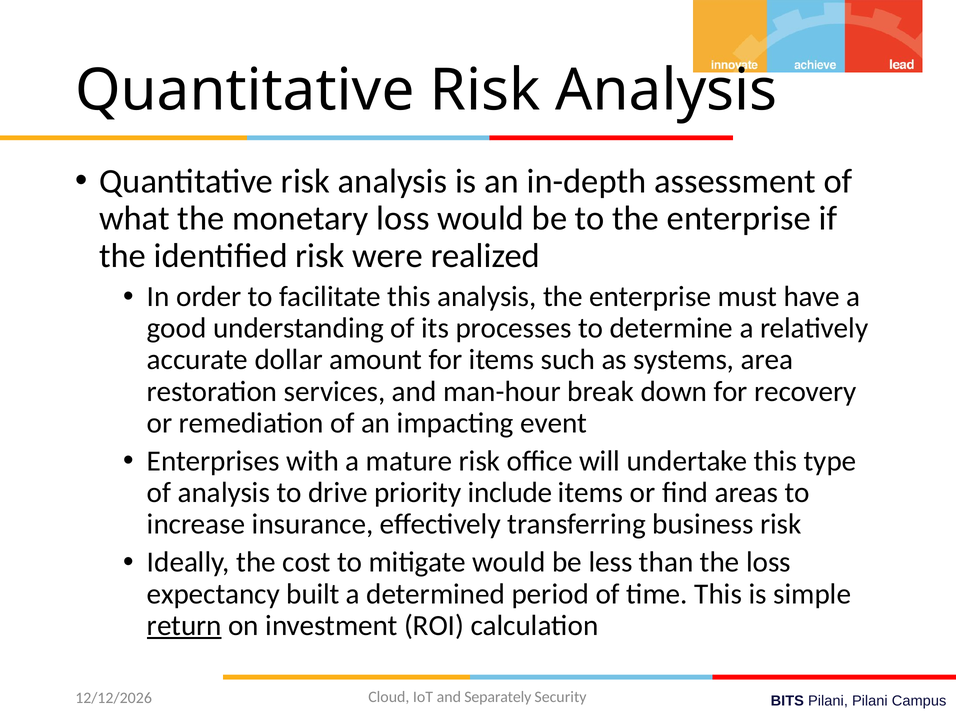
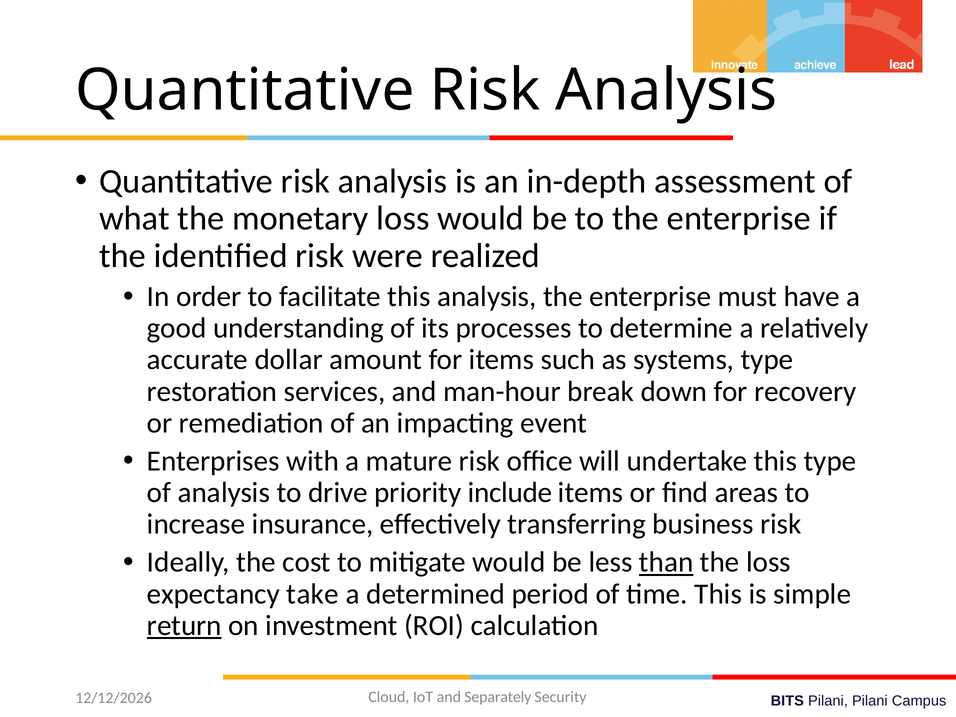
systems area: area -> type (767, 360)
than underline: none -> present (666, 562)
built: built -> take (313, 594)
